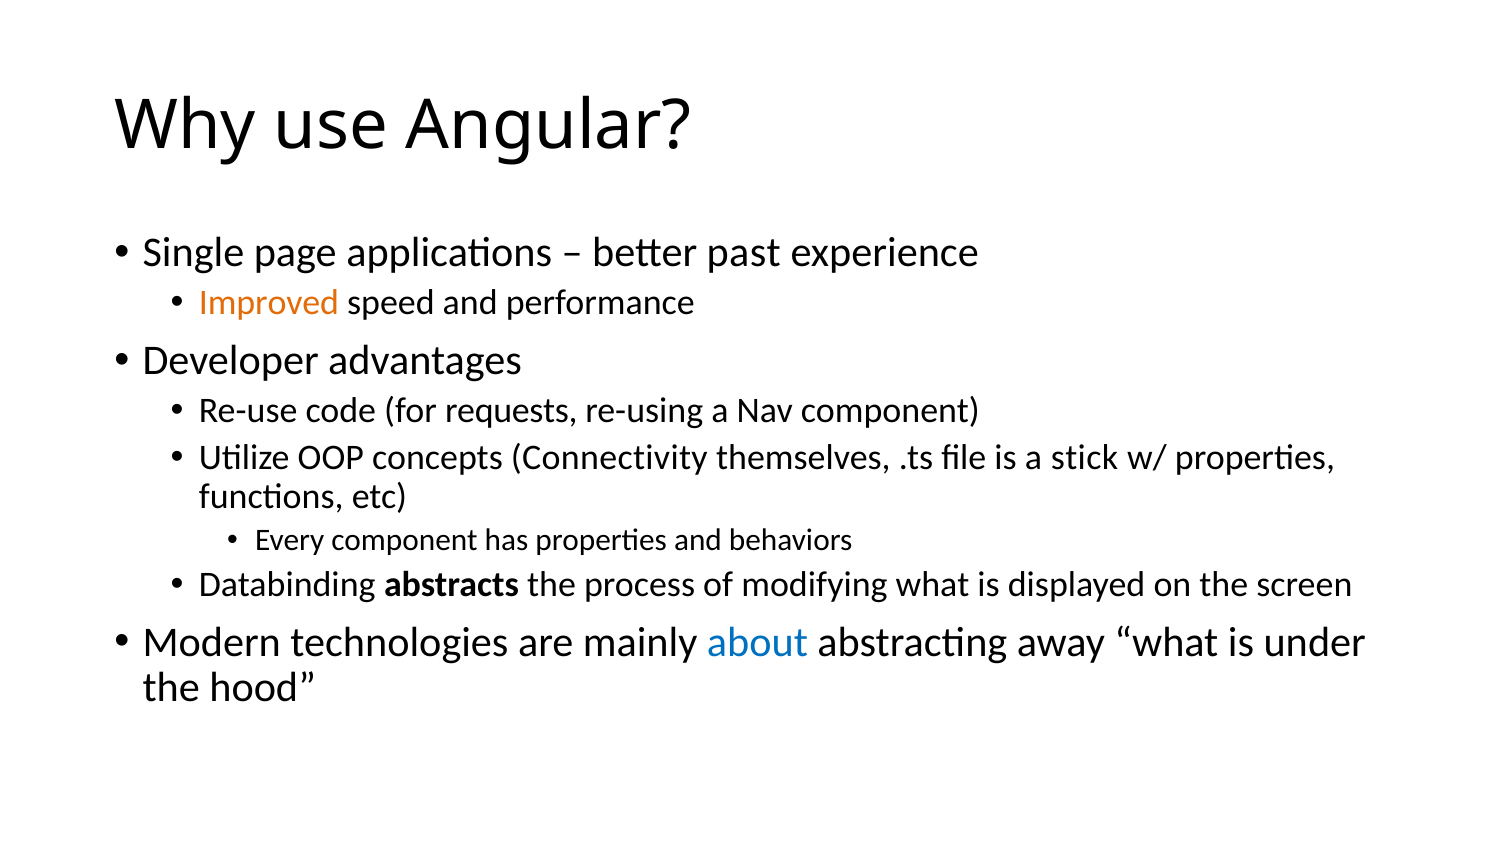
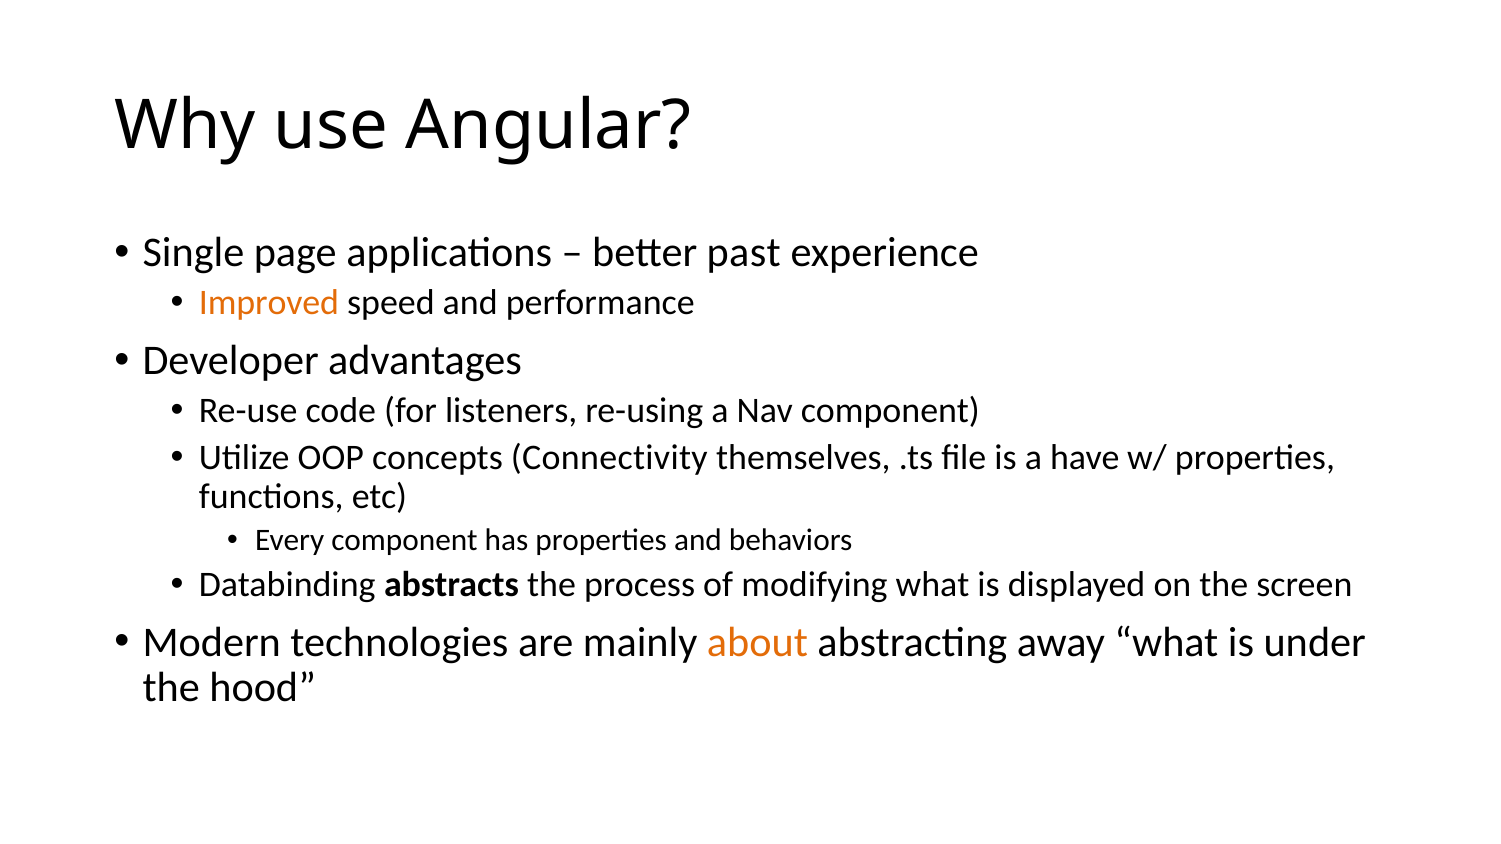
requests: requests -> listeners (511, 411)
stick: stick -> have (1085, 458)
about colour: blue -> orange (757, 642)
